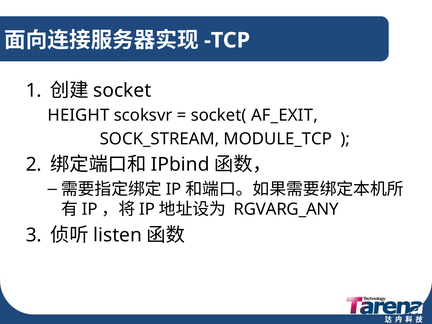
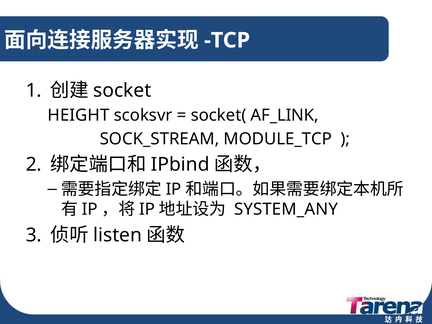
AF_EXIT: AF_EXIT -> AF_LINK (285, 115)
RGVARG_ANY: RGVARG_ANY -> SYSTEM_ANY (286, 209)
